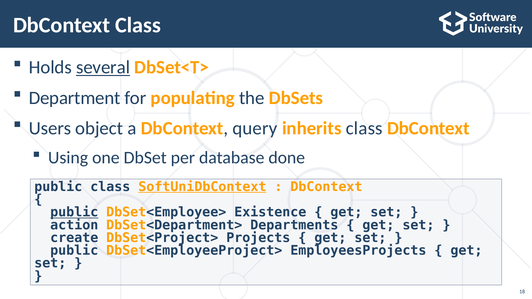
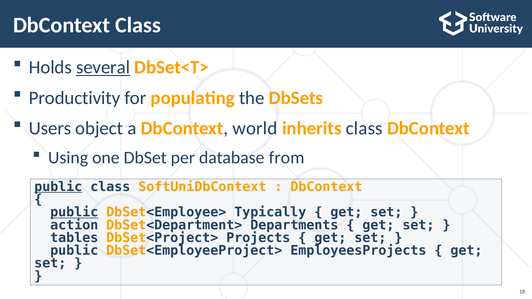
Department: Department -> Productivity (74, 98)
query: query -> world (255, 128)
done: done -> from (287, 158)
public underline: none -> present (58, 187)
SoftUniDbContext underline: present -> none (202, 187)
Existence: Existence -> Typically (270, 212)
create: create -> tables (74, 238)
